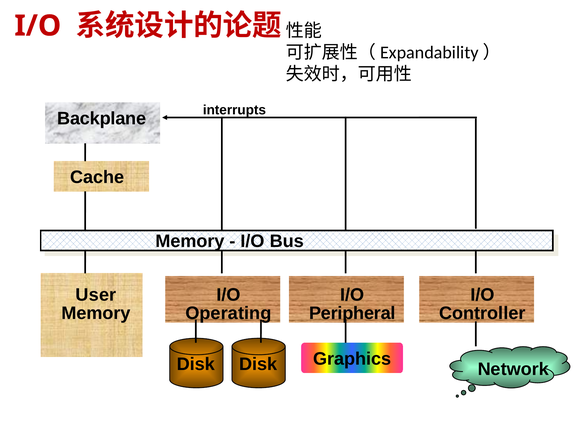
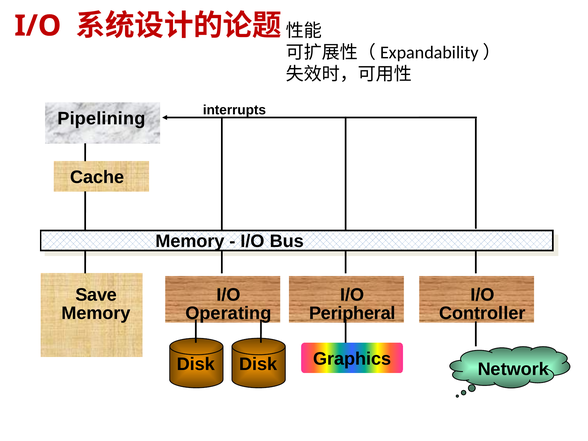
Backplane: Backplane -> Pipelining (101, 118)
User: User -> Save (96, 295)
